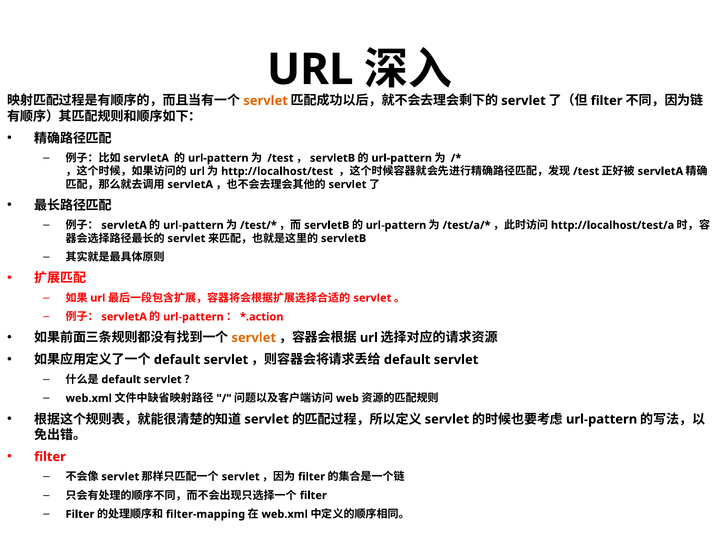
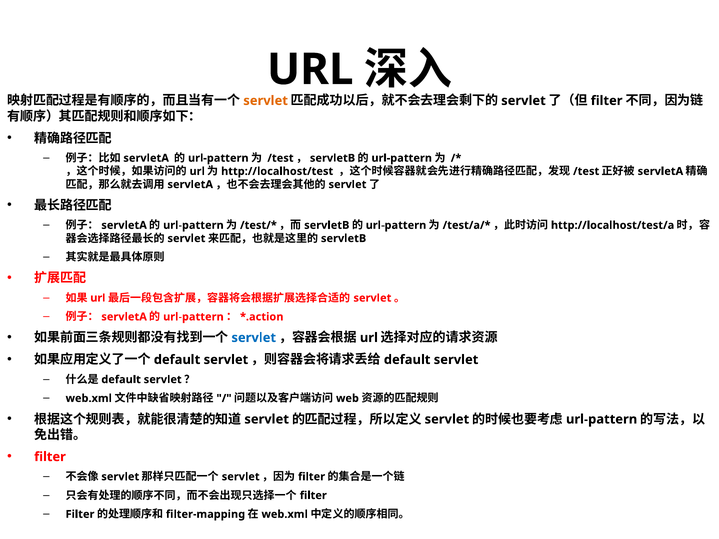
servlet colour: orange -> blue (254, 338)
